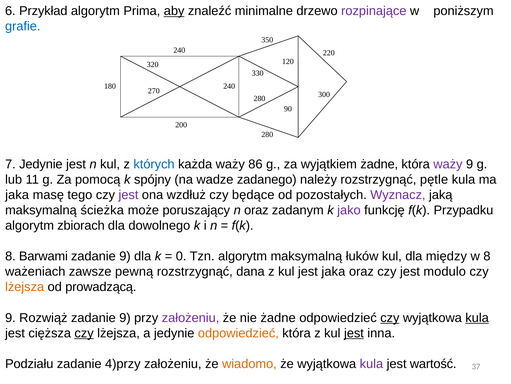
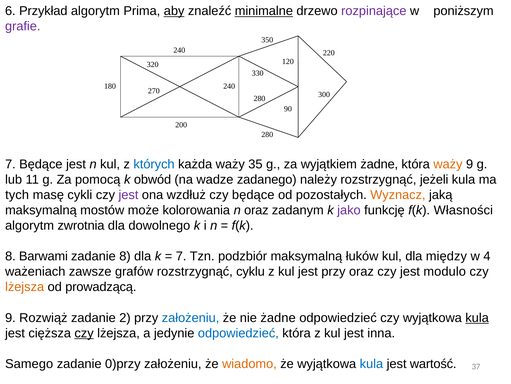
minimalne underline: none -> present (264, 11)
grafie colour: blue -> purple (23, 26)
7 Jedynie: Jedynie -> Będące (41, 164)
86: 86 -> 35 (255, 164)
waży colour: purple -> orange (448, 164)
spójny: spójny -> obwód (153, 179)
pętle: pętle -> jeżeli (434, 179)
jaka: jaka -> tych (17, 195)
tego: tego -> cykli (80, 195)
Wyznacz colour: purple -> orange (398, 195)
ścieżka: ścieżka -> mostów (102, 210)
poruszający: poruszający -> kolorowania (196, 210)
Przypadku: Przypadku -> Własności (463, 210)
zbiorach: zbiorach -> zwrotnia (81, 225)
9: 9 -> 8 (125, 256)
0: 0 -> 7 (181, 256)
Tzn algorytm: algorytm -> podzbiór (243, 256)
w 8: 8 -> 4 (487, 256)
pewną: pewną -> grafów (134, 271)
dana: dana -> cyklu (251, 271)
jest jaka: jaka -> przy (333, 271)
Rozwiąż zadanie 9: 9 -> 2 (125, 317)
założeniu colour: purple -> blue (191, 317)
czy underline: present -> none (390, 317)
odpowiedzieć colour: orange -> blue (238, 333)
jest underline: present -> none (354, 333)
Podziału: Podziału -> Samego (29, 363)
4)przy: 4)przy -> 0)przy (123, 363)
kula colour: purple -> blue (371, 363)
